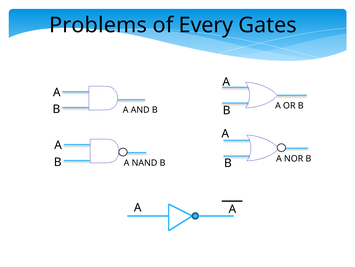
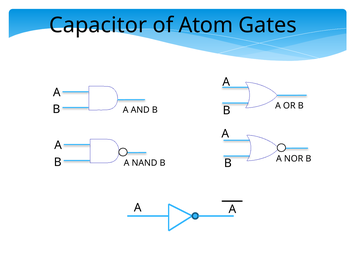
Problems: Problems -> Capacitor (98, 25)
Every: Every -> Atom (206, 25)
